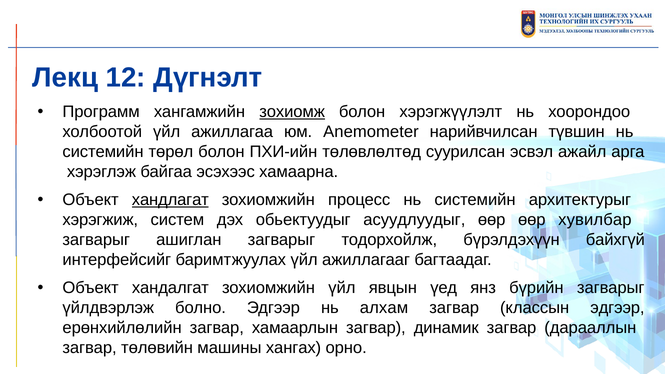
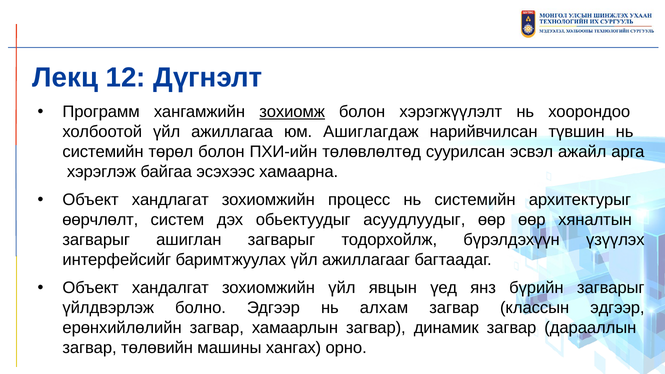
Anemometer: Anemometer -> Ашиглагдаж (371, 132)
хандлагат underline: present -> none (170, 200)
хэрэгжиж: хэрэгжиж -> өөрчлөлт (100, 220)
хувилбар: хувилбар -> хяналтын (595, 220)
байхгүй: байхгүй -> үзүүлэх (615, 240)
